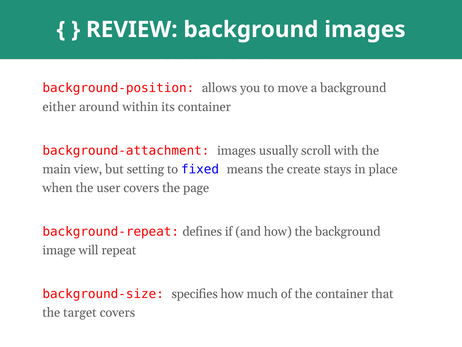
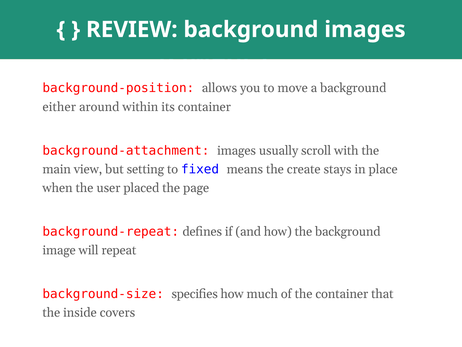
user covers: covers -> placed (141, 188)
target: target -> inside (80, 312)
